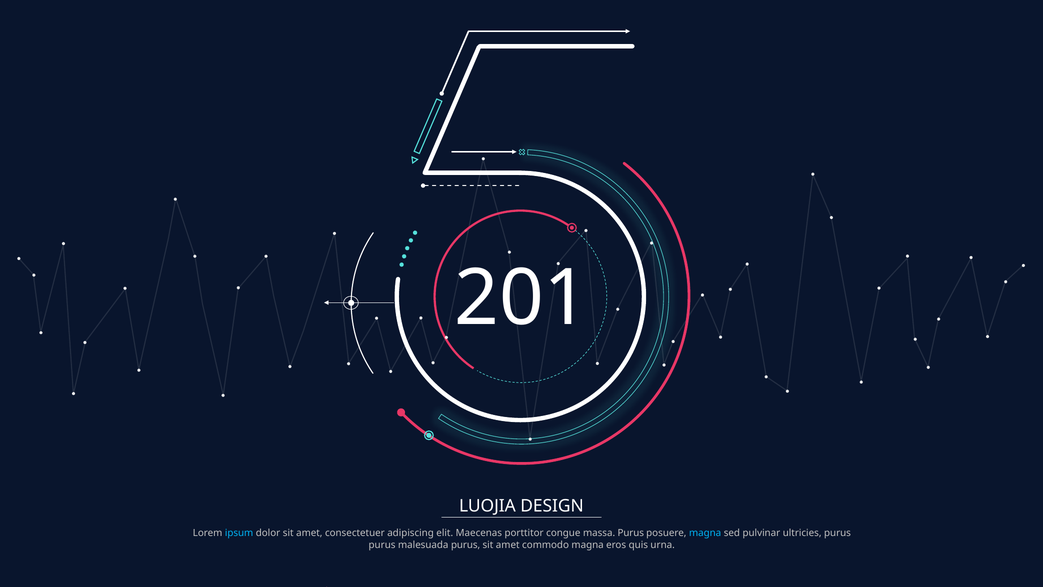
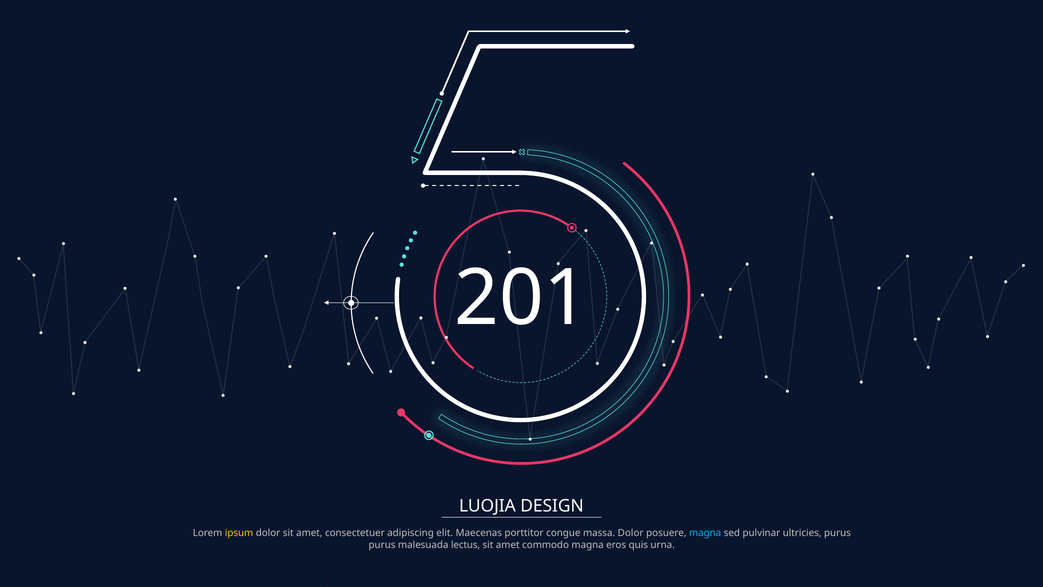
ipsum colour: light blue -> yellow (239, 533)
massa Purus: Purus -> Dolor (631, 533)
malesuada purus: purus -> lectus (466, 545)
